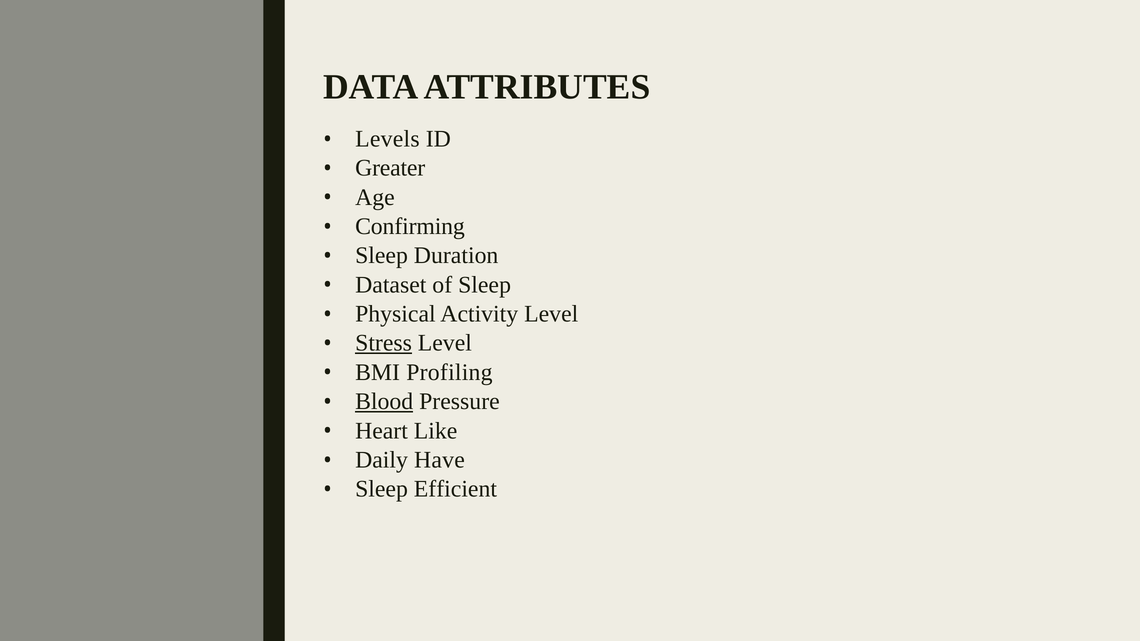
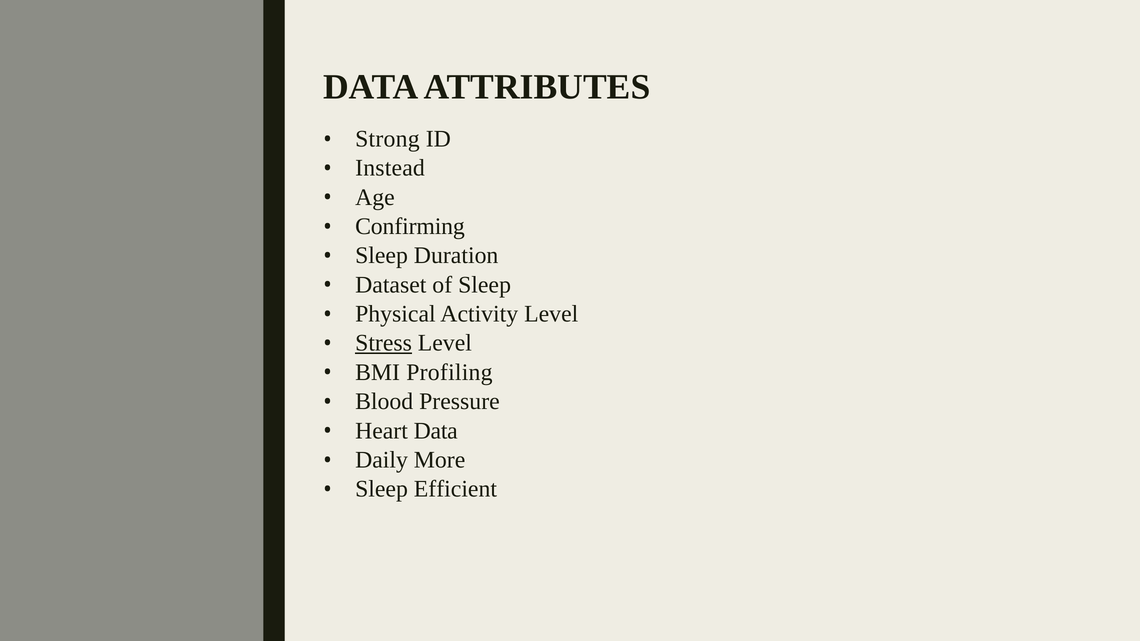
Levels: Levels -> Strong (387, 139)
Greater: Greater -> Instead (390, 168)
Blood underline: present -> none (384, 402)
Heart Like: Like -> Data (436, 431)
Have: Have -> More (440, 460)
